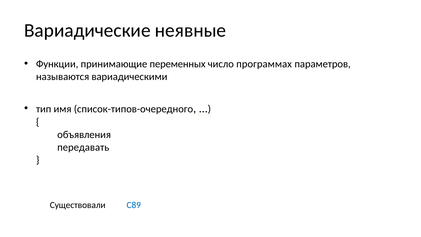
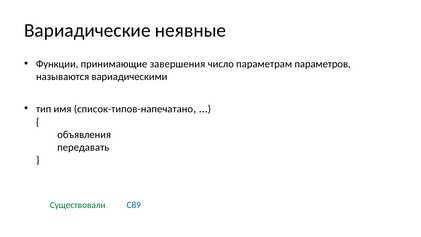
переменных: переменных -> завершения (177, 64)
программах: программах -> параметрам (264, 64)
список-типов-очередного: список-типов-очередного -> список-типов-напечатано (133, 109)
Существовали colour: black -> green (78, 205)
